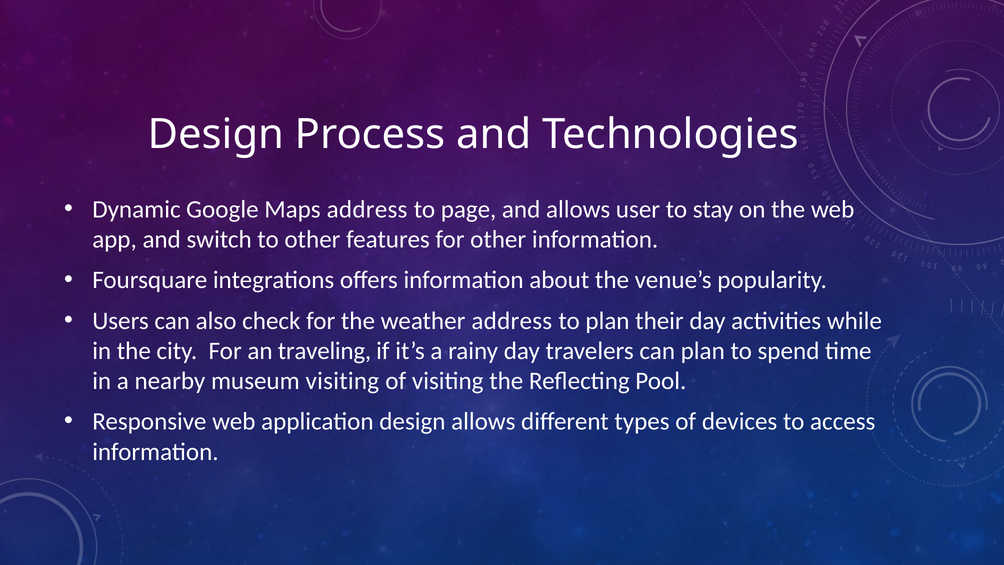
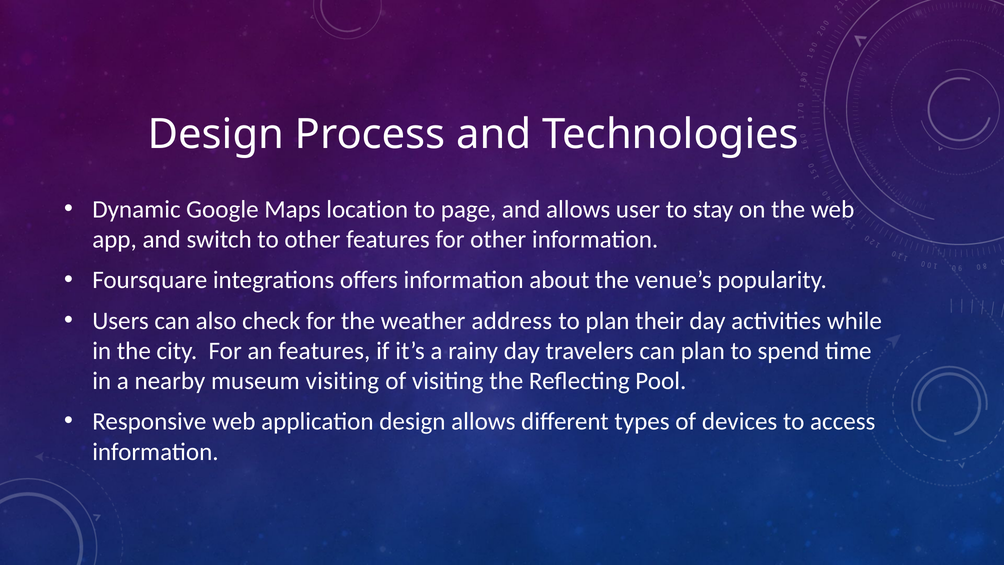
Maps address: address -> location (367, 209)
an traveling: traveling -> features (324, 351)
